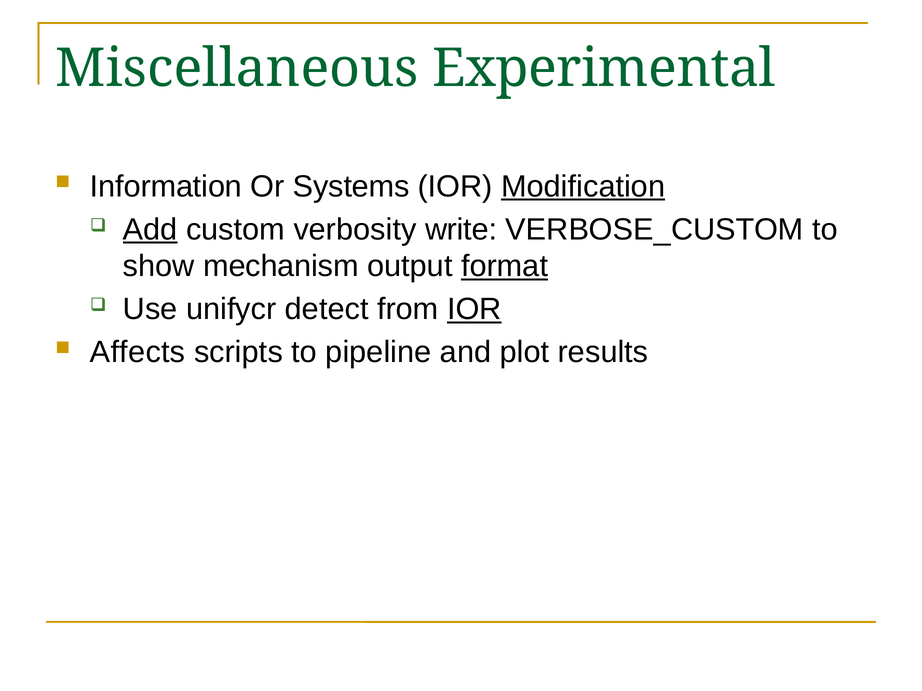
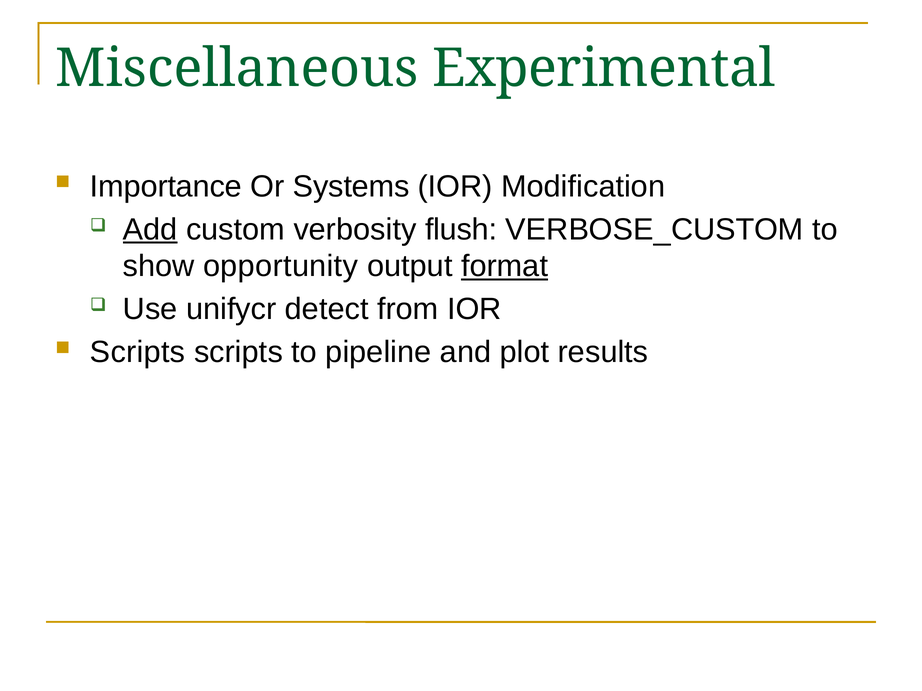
Information: Information -> Importance (166, 187)
Modification underline: present -> none (583, 187)
write: write -> flush (461, 230)
mechanism: mechanism -> opportunity (281, 266)
IOR underline: present -> none (474, 309)
Affects: Affects -> Scripts (138, 352)
